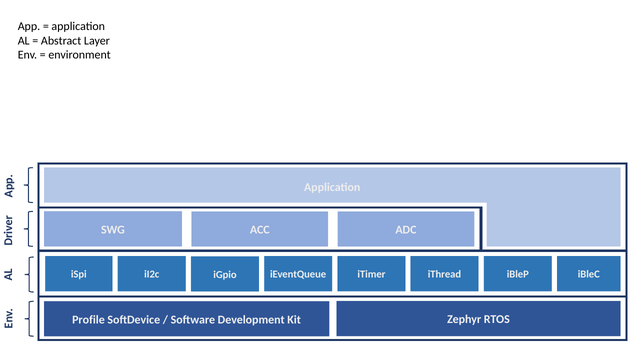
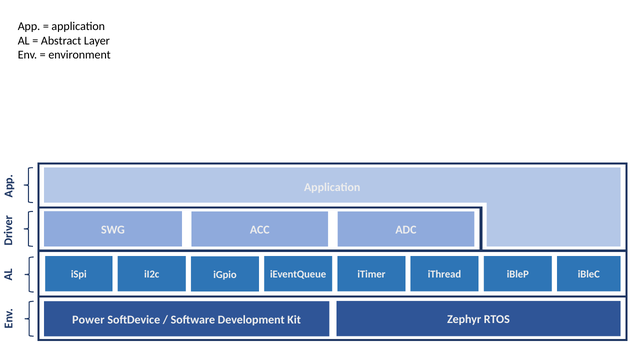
Profile: Profile -> Power (88, 320)
